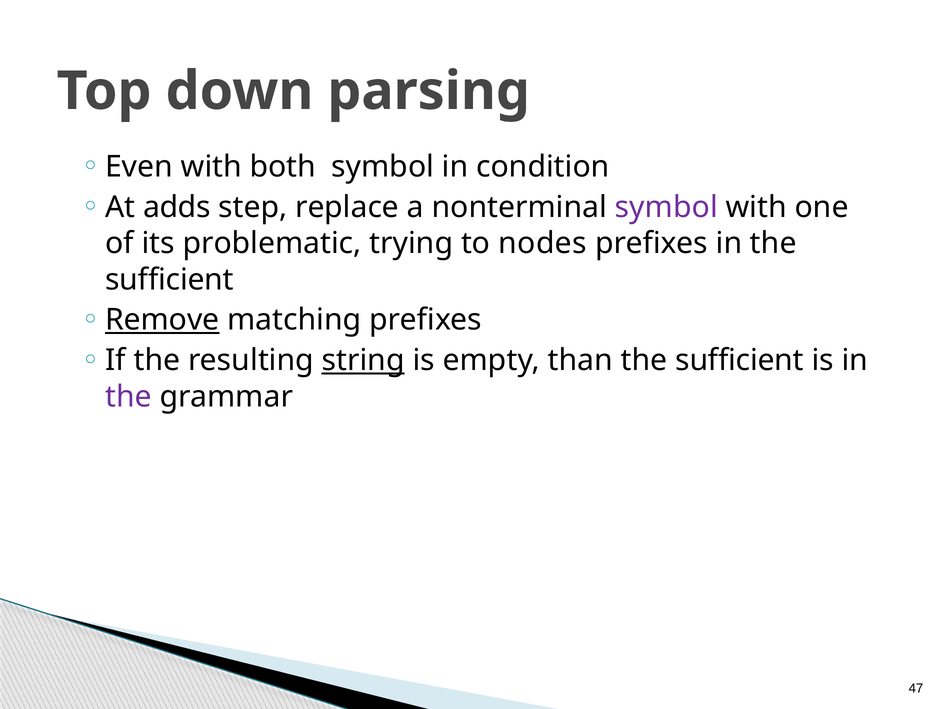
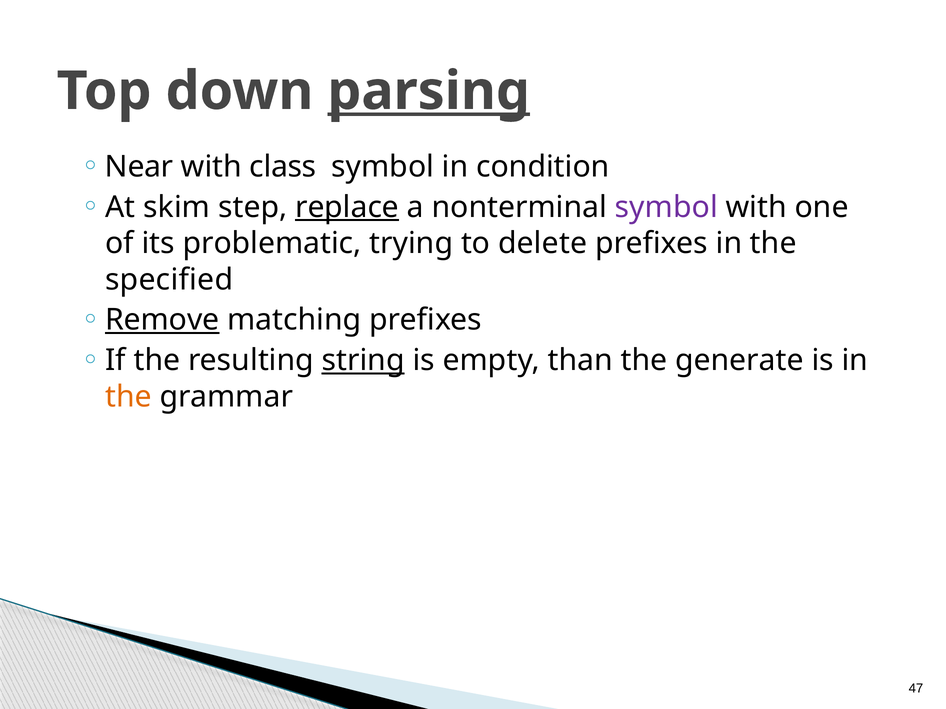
parsing underline: none -> present (429, 91)
Even: Even -> Near (139, 167)
both: both -> class (283, 167)
adds: adds -> skim (177, 207)
replace underline: none -> present (347, 207)
nodes: nodes -> delete (543, 244)
sufficient: sufficient -> specified (169, 280)
sufficient: sufficient -> generate (739, 361)
the colour: purple -> orange (128, 397)
